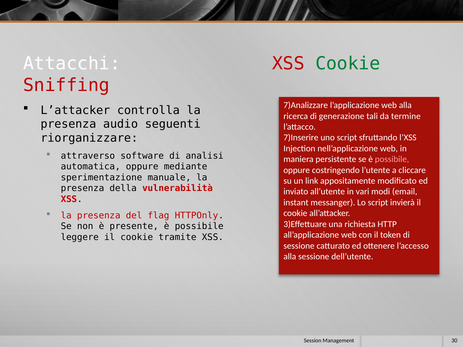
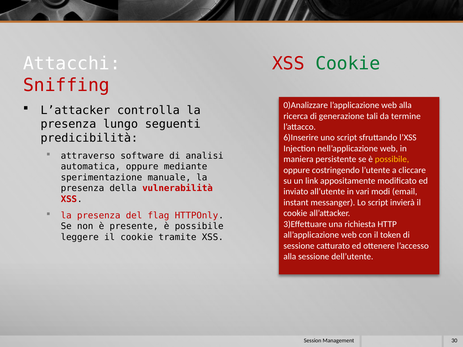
7)Analizzare: 7)Analizzare -> 0)Analizzare (306, 105)
audio: audio -> lungo (121, 124)
riorganizzare: riorganizzare -> predicibilità (89, 138)
7)Inserire: 7)Inserire -> 6)Inserire (301, 138)
possibile colour: pink -> yellow (392, 159)
